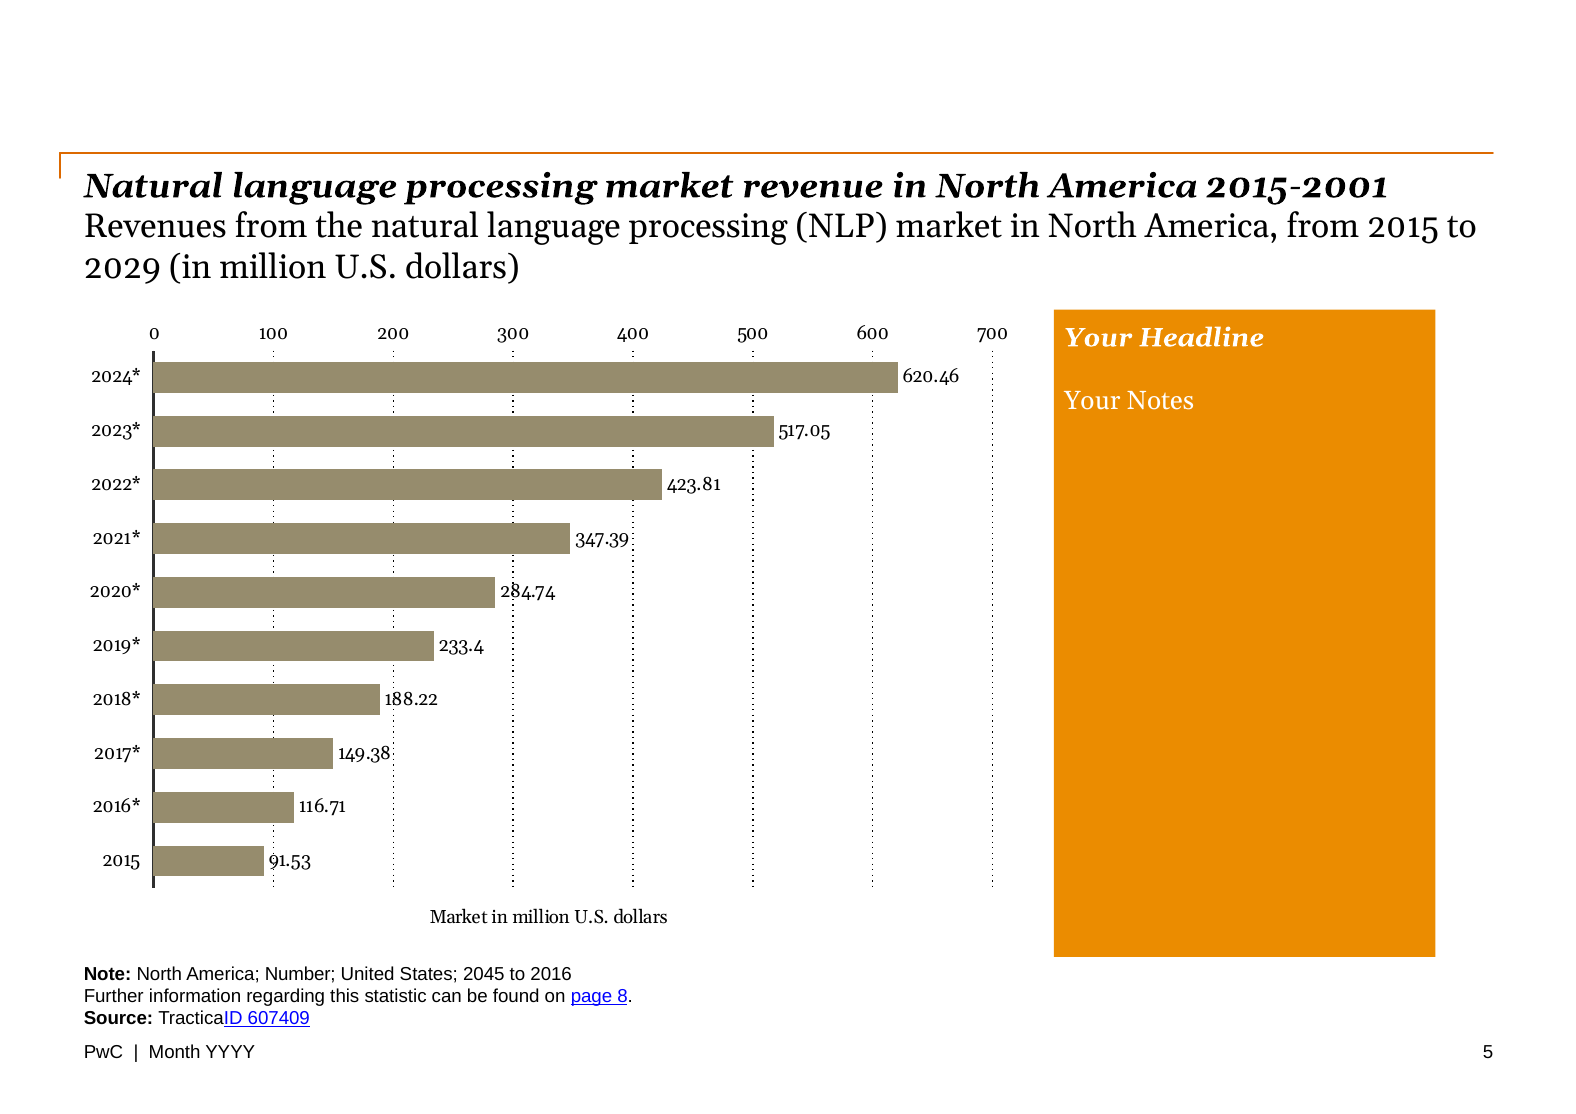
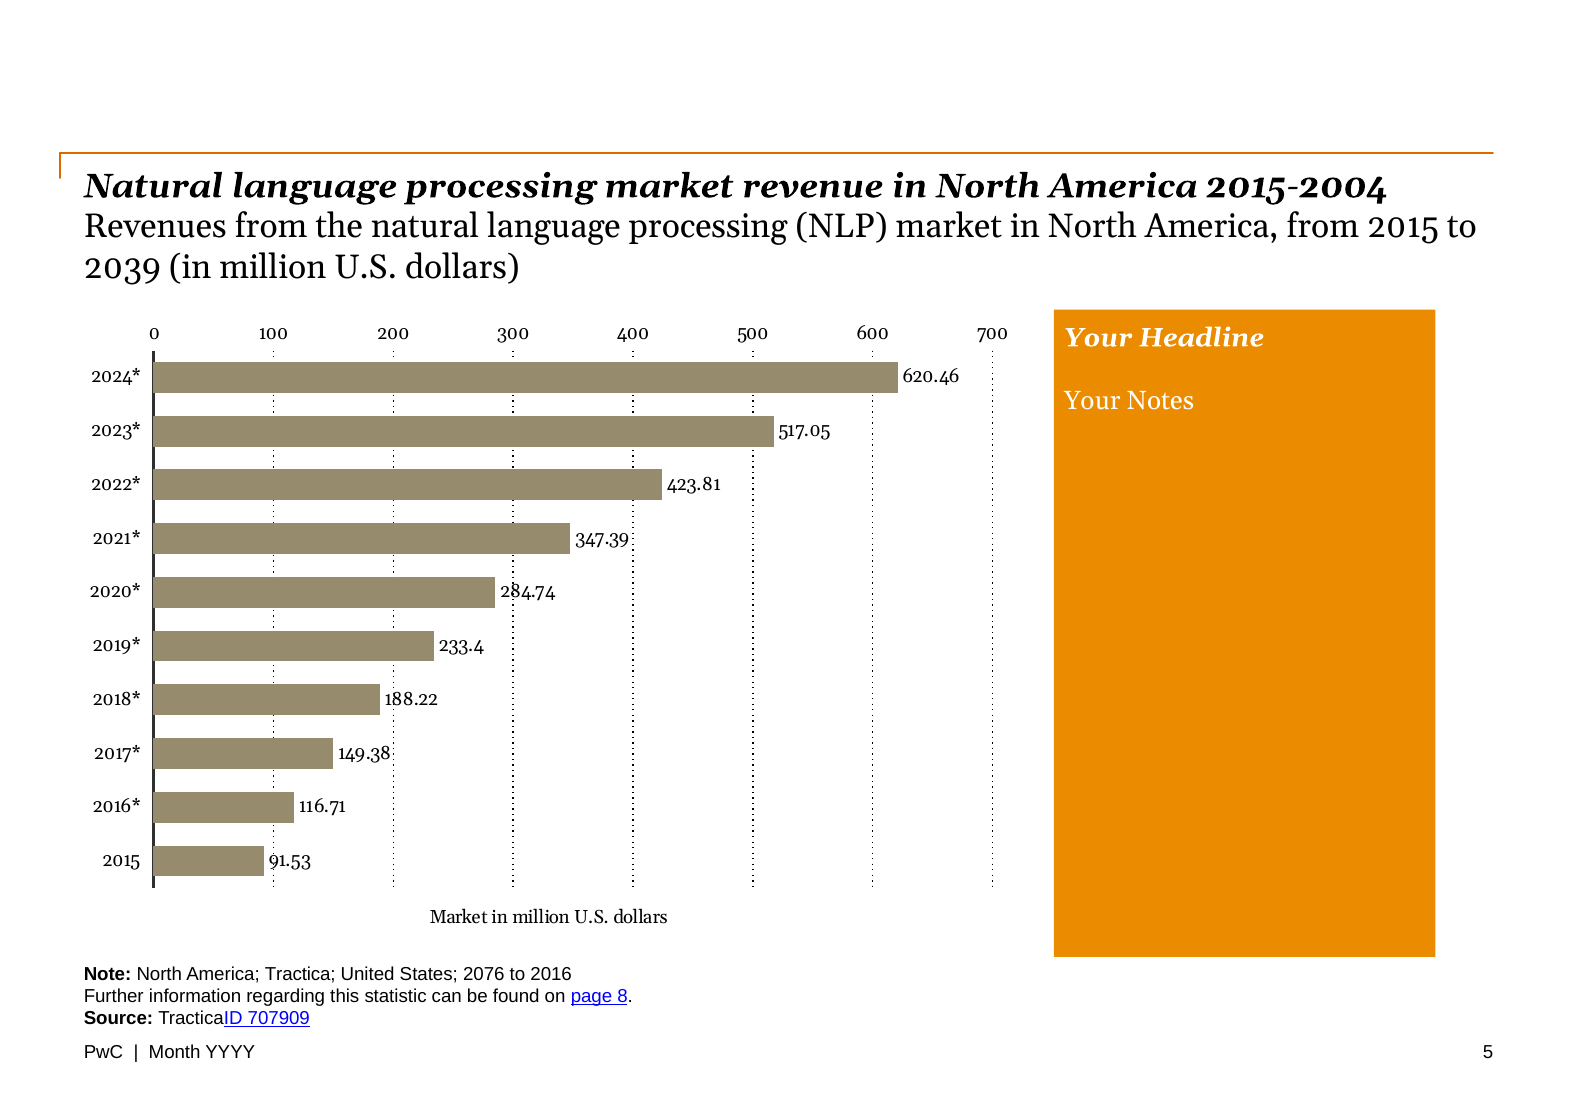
2015-2001: 2015-2001 -> 2015-2004 (1297, 186)
2029: 2029 -> 2039 (122, 267)
Number: Number -> Tractica (300, 974)
2045: 2045 -> 2076 (484, 974)
607409: 607409 -> 707909 (279, 1019)
